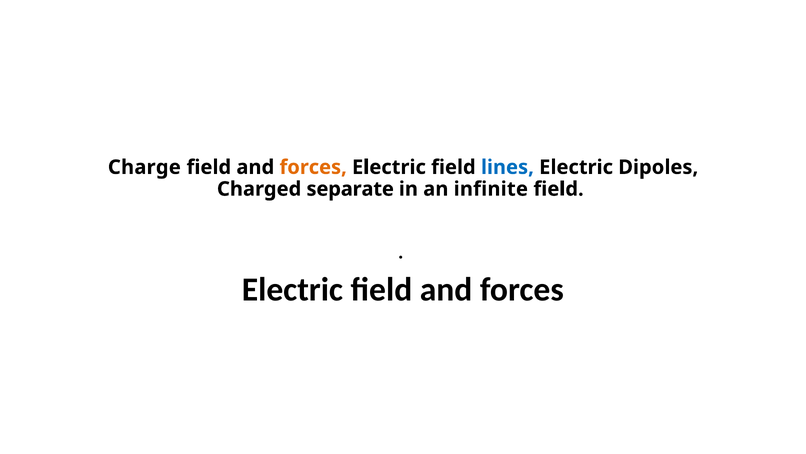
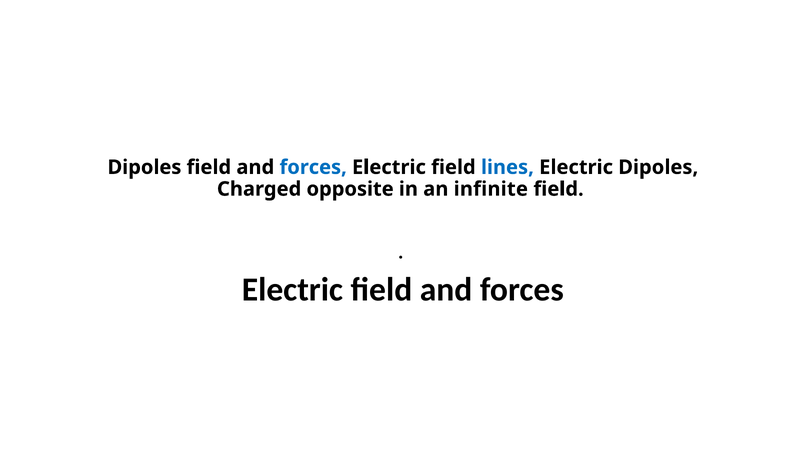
Charge: Charge -> Dipoles (144, 167)
forces colour: orange -> blue (313, 167)
separate: separate -> opposite (350, 189)
